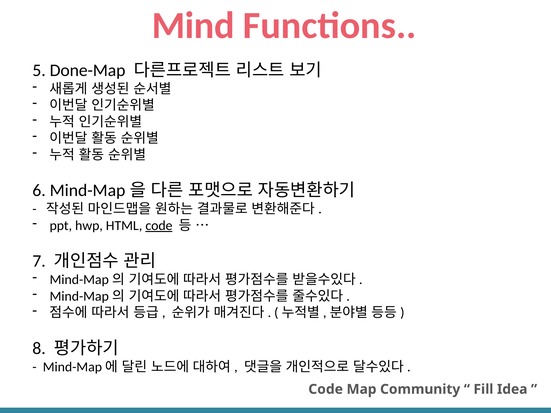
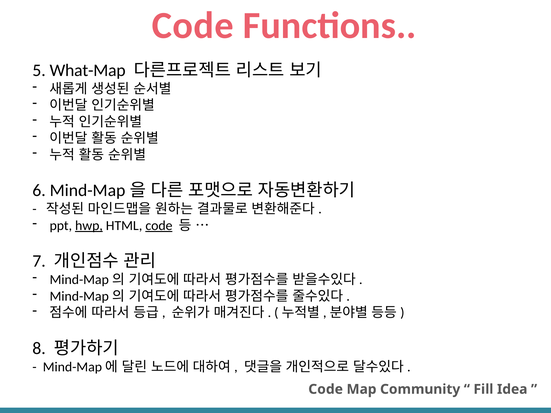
Mind: Mind -> Code (193, 25)
Done-Map: Done-Map -> What-Map (88, 70)
hwp underline: none -> present (89, 226)
